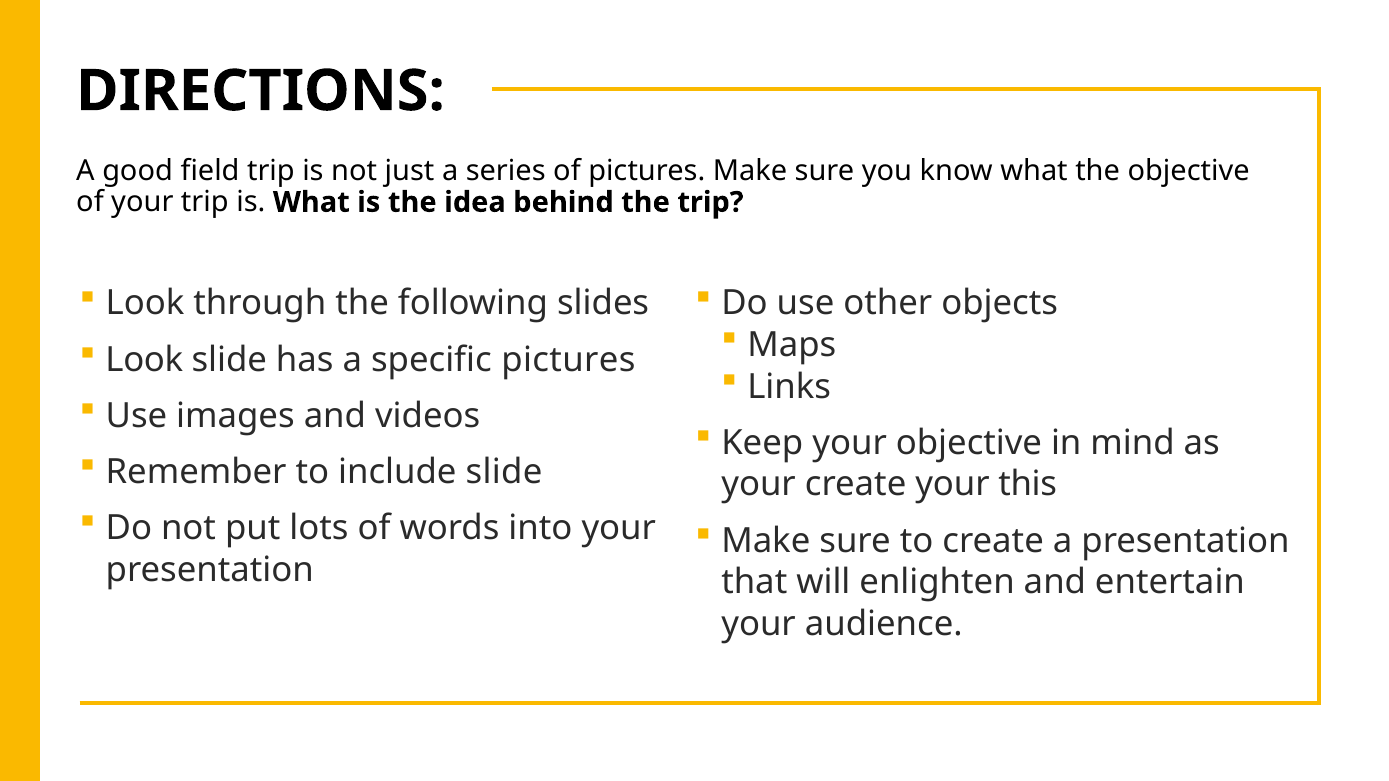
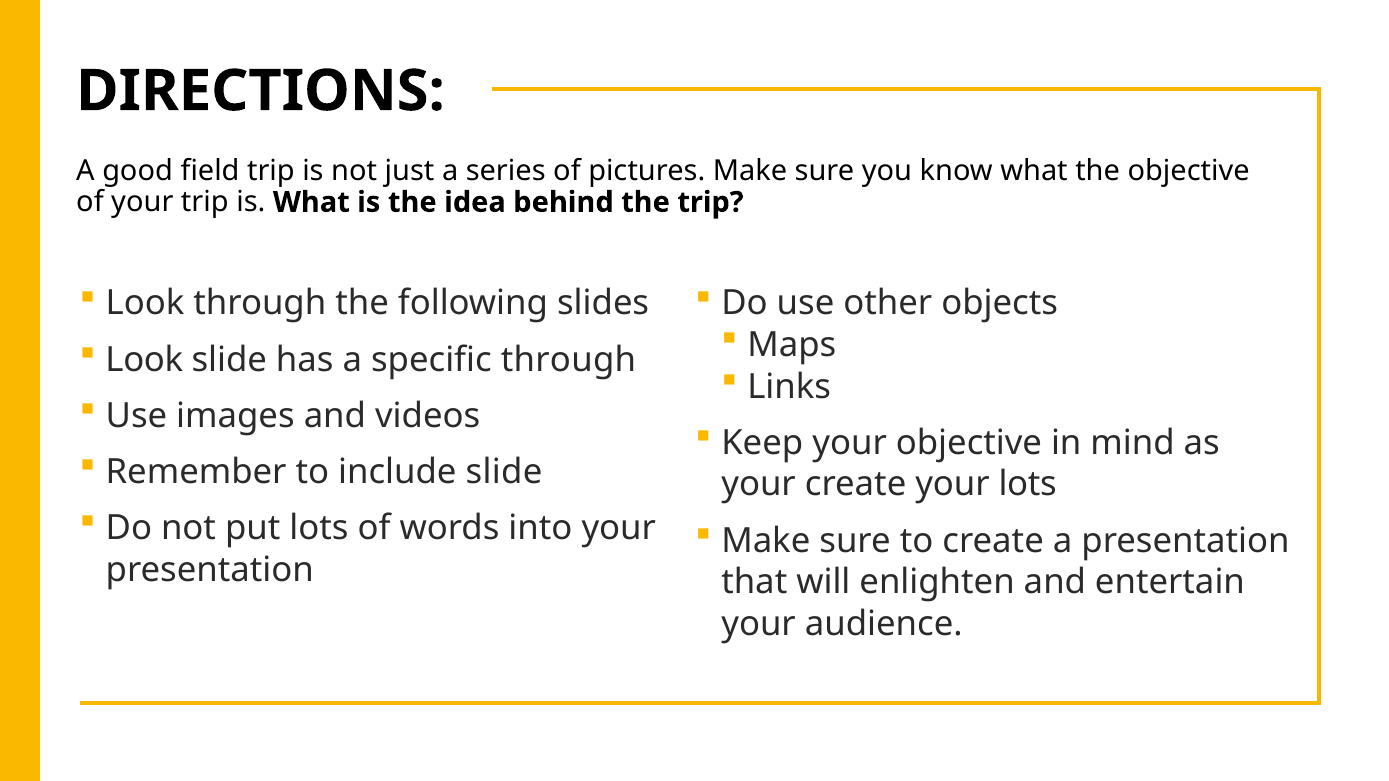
specific pictures: pictures -> through (568, 360)
your this: this -> lots (1028, 485)
